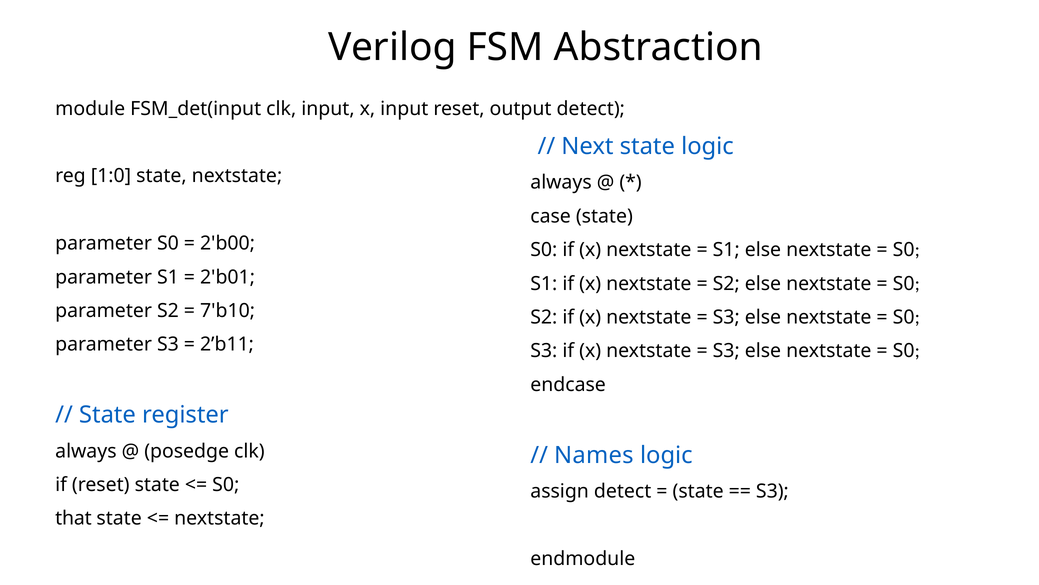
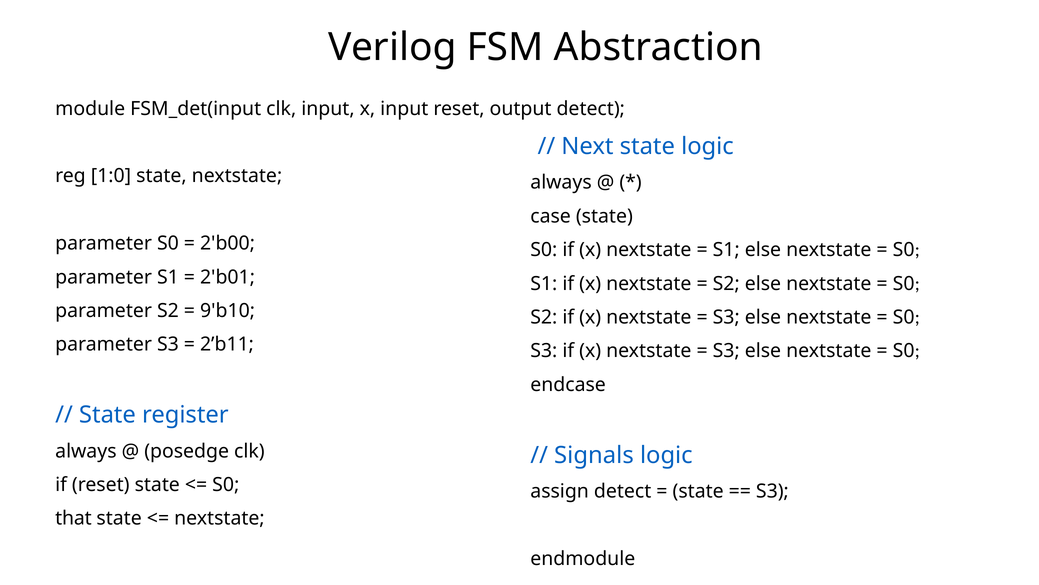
7'b10: 7'b10 -> 9'b10 (228, 310)
Names: Names -> Signals (594, 455)
